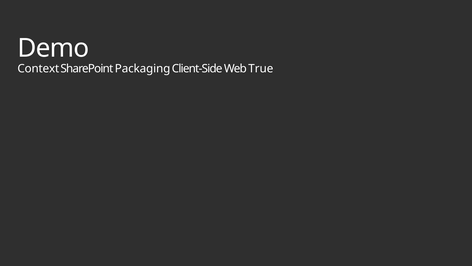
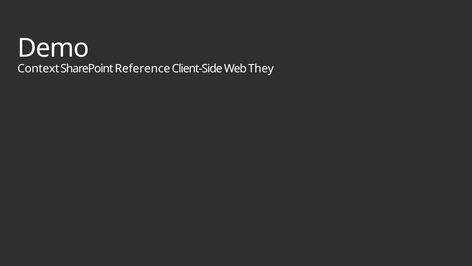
Packaging: Packaging -> Reference (142, 68)
True: True -> They (261, 68)
